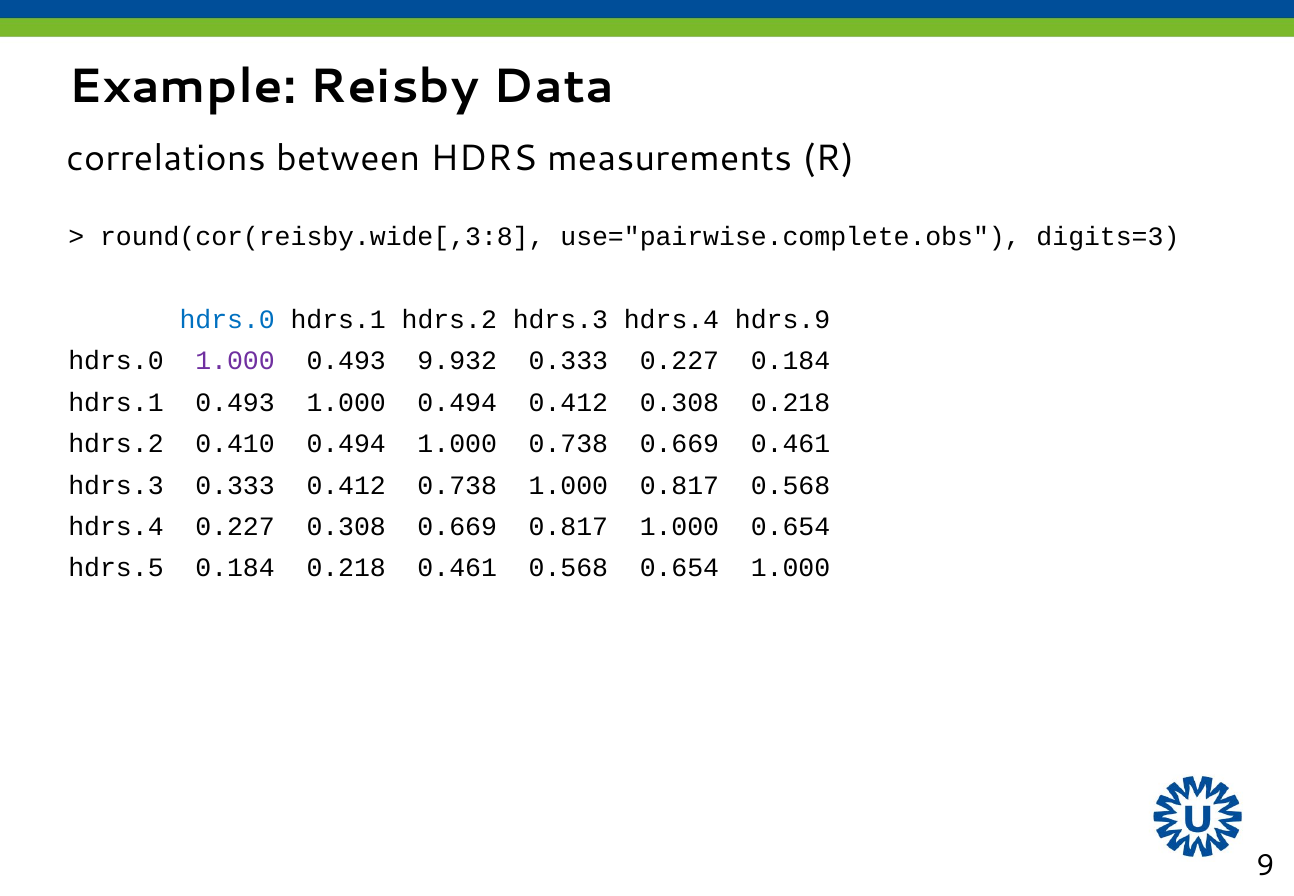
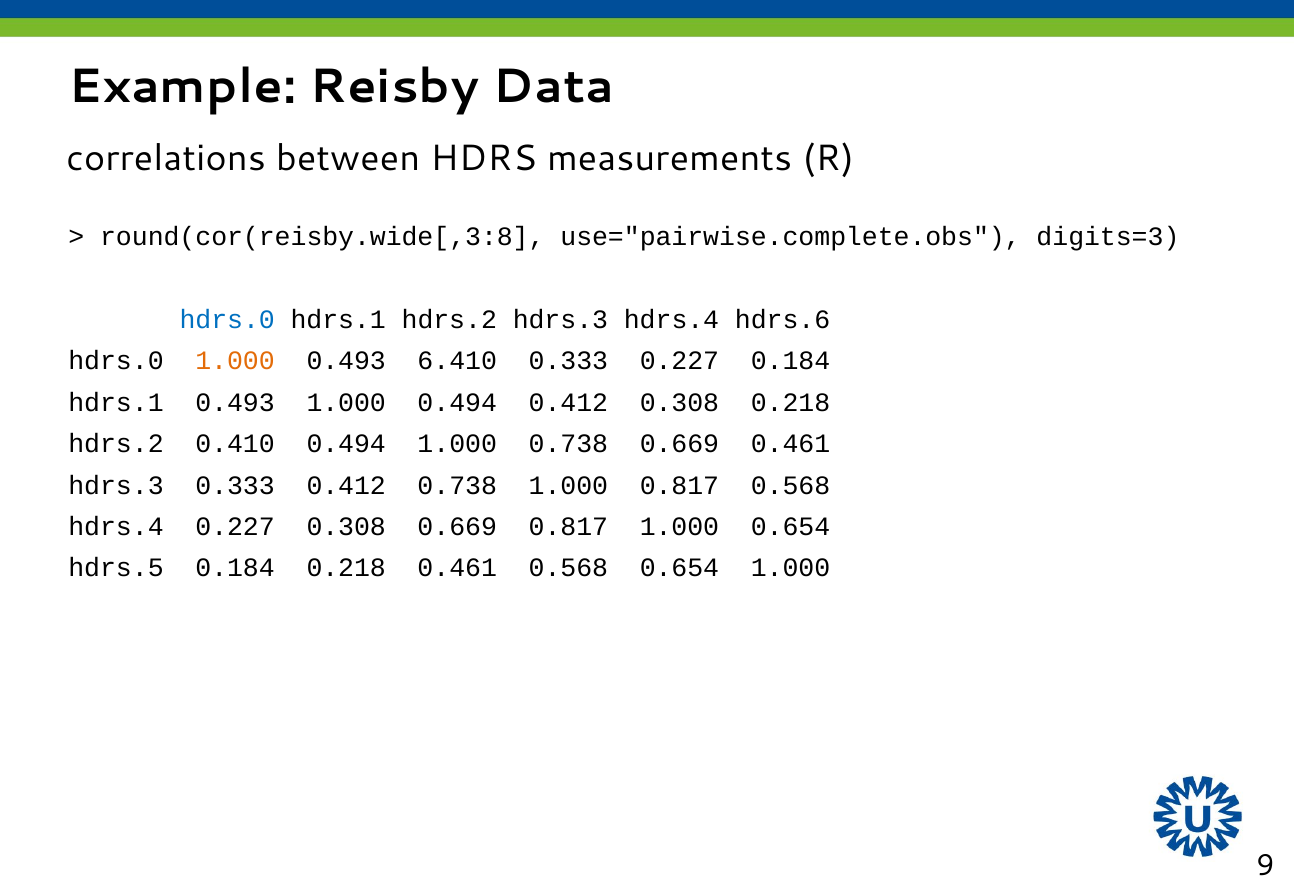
hdrs.9: hdrs.9 -> hdrs.6 (783, 320)
1.000 colour: purple -> orange (235, 361)
9.932: 9.932 -> 6.410 (457, 361)
